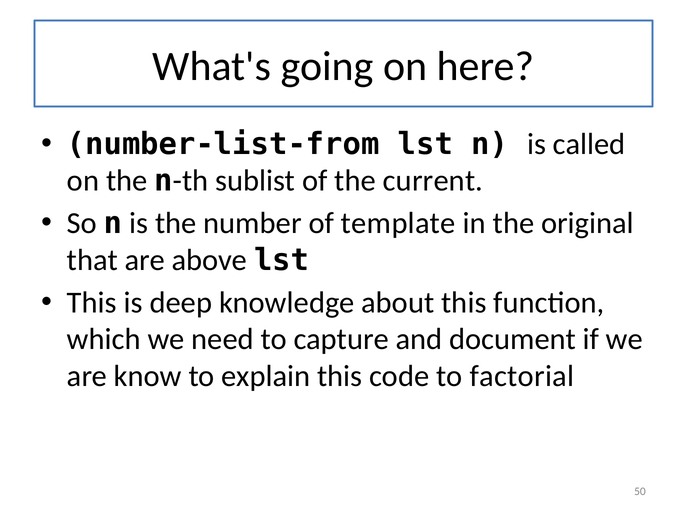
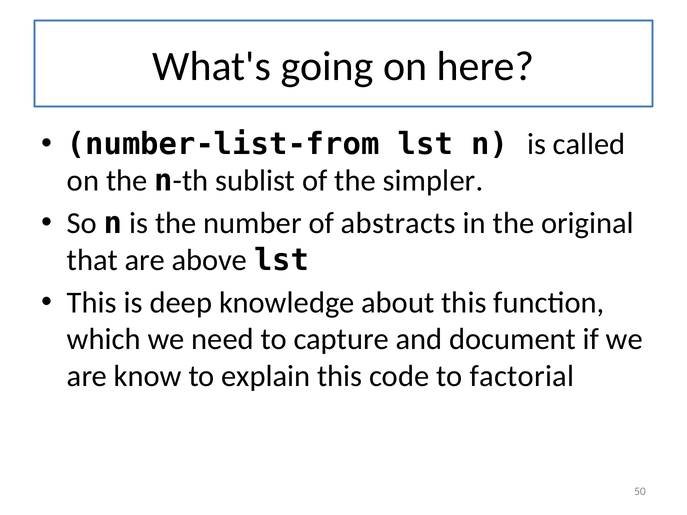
current: current -> simpler (433, 181)
template: template -> abstracts (398, 224)
